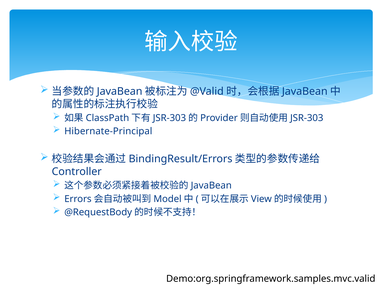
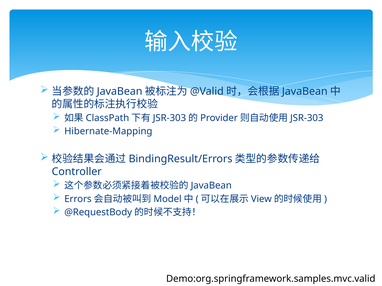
Hibernate-Principal: Hibernate-Principal -> Hibernate-Mapping (108, 132)
